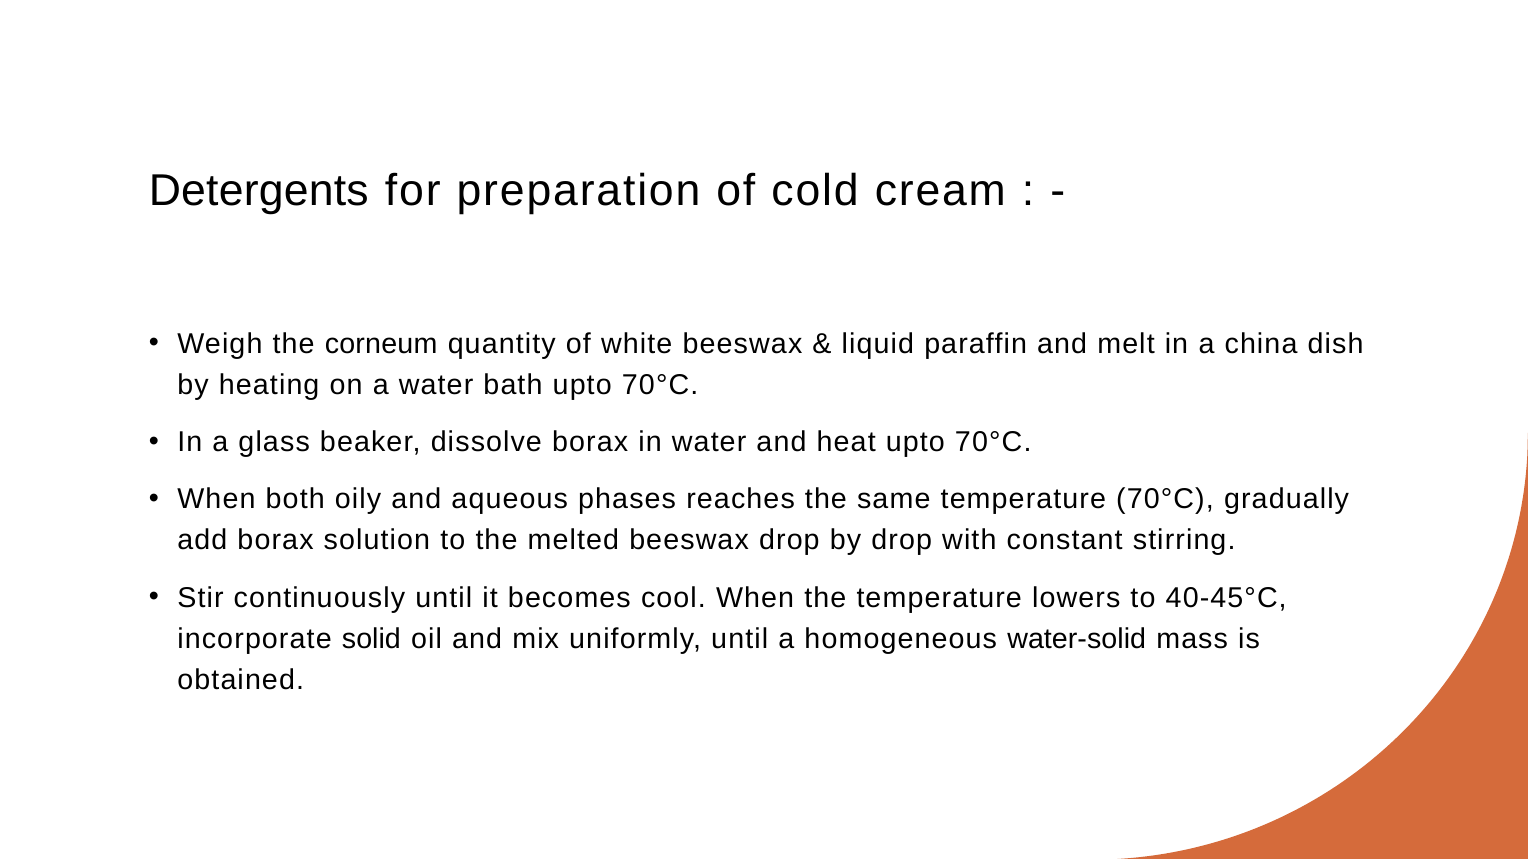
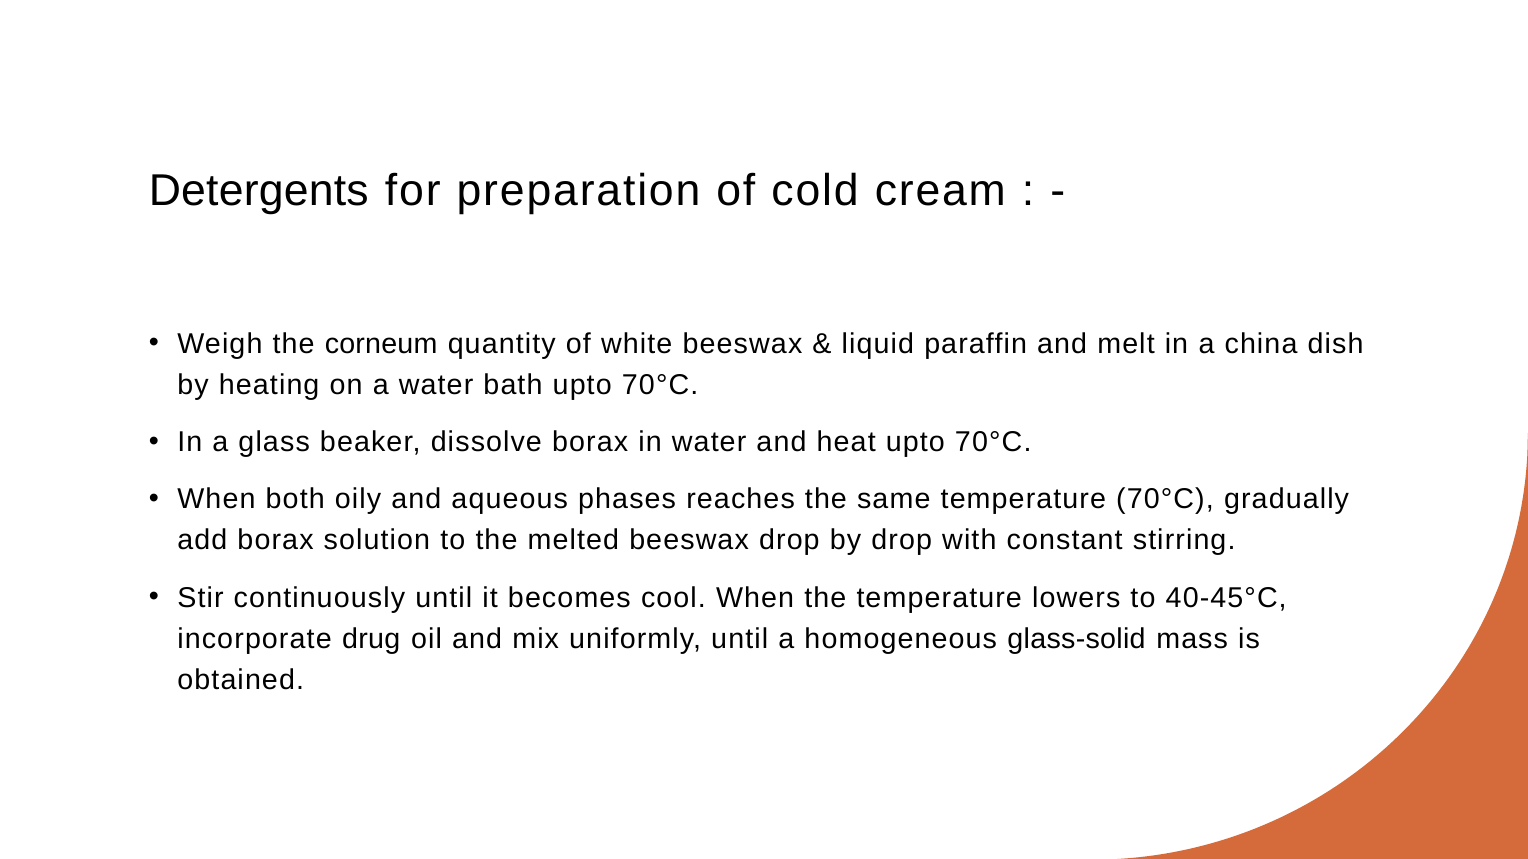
solid: solid -> drug (371, 639)
water-solid: water-solid -> glass-solid (1077, 639)
